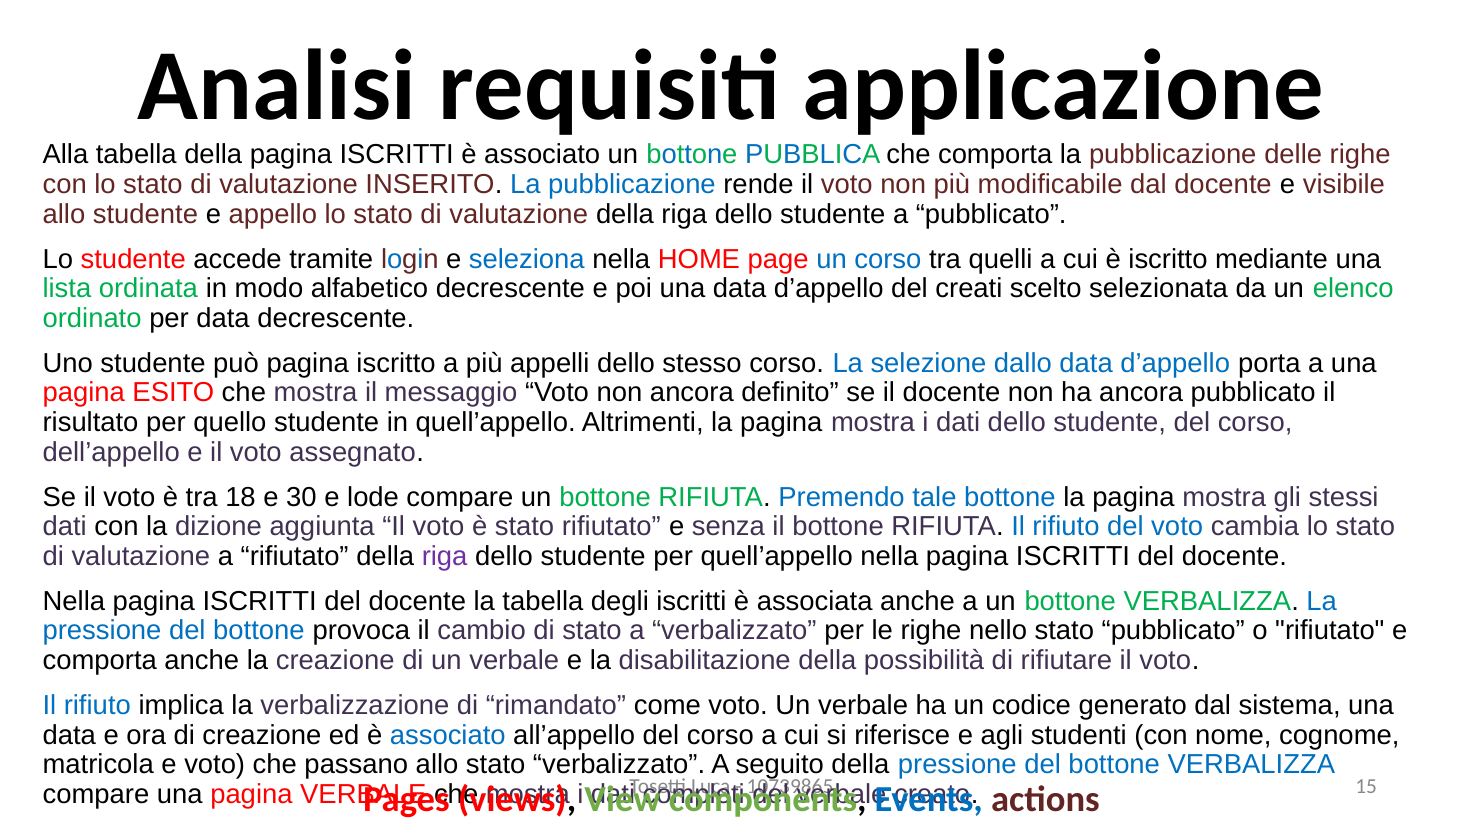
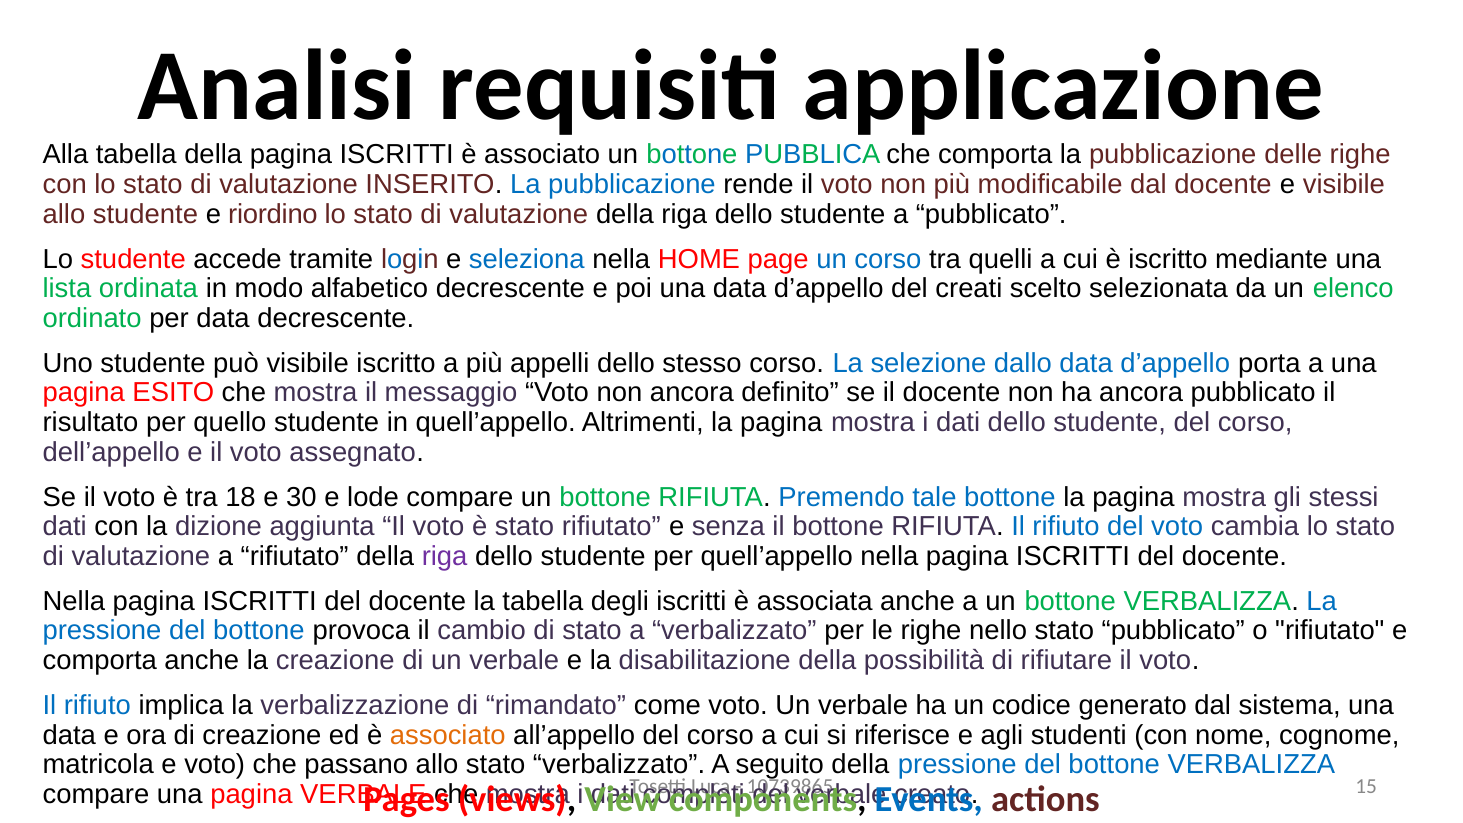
appello: appello -> riordino (273, 214)
può pagina: pagina -> visibile (308, 363)
associato colour: blue -> orange (448, 735)
